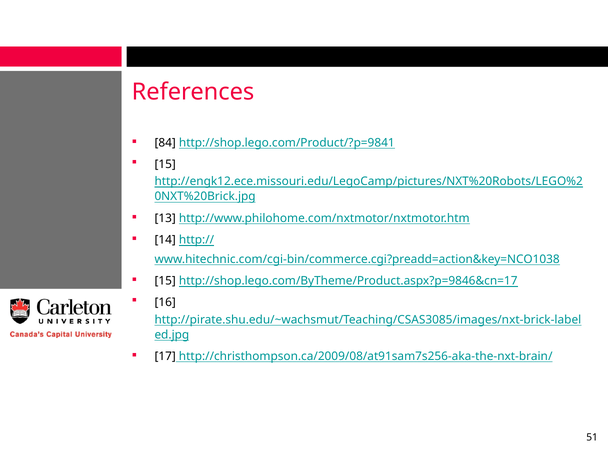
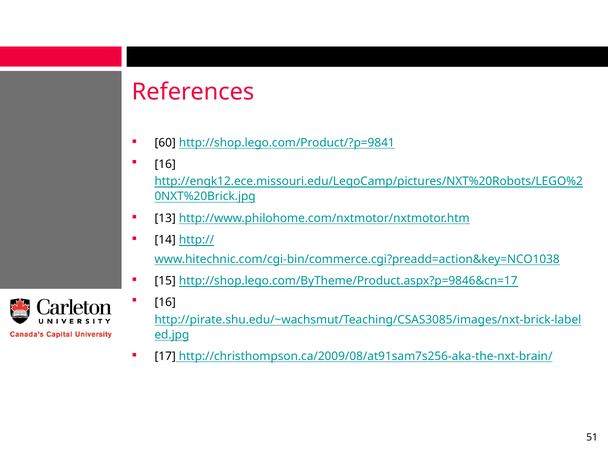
84: 84 -> 60 (165, 143)
15: 15 -> 16 (165, 164)
